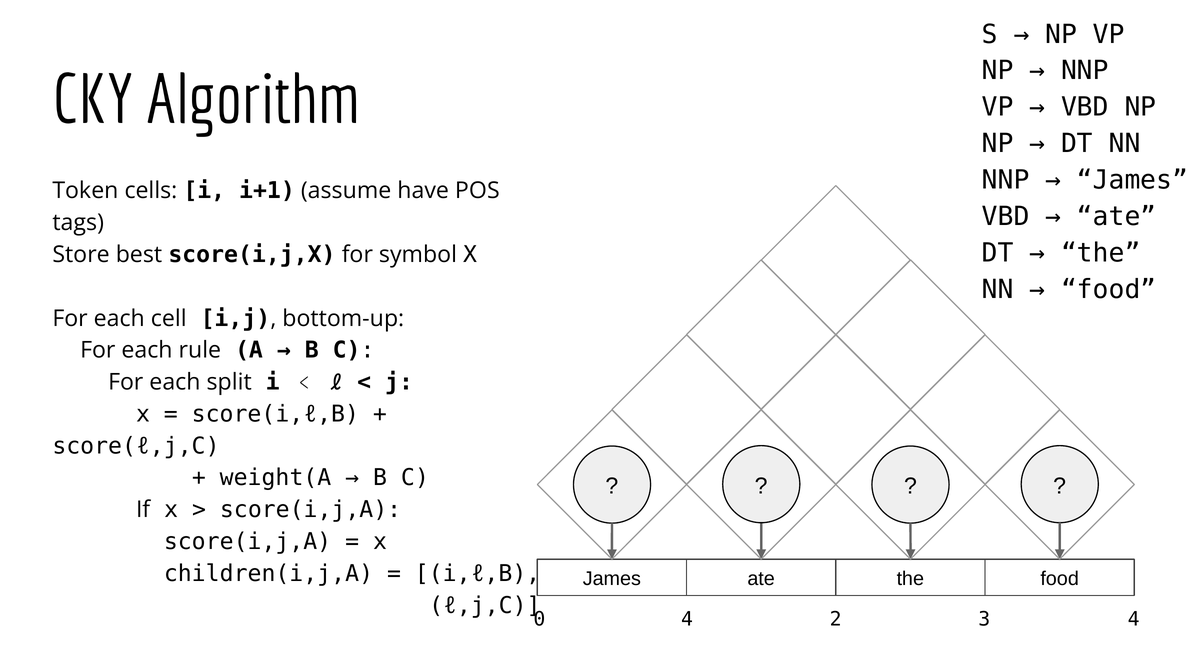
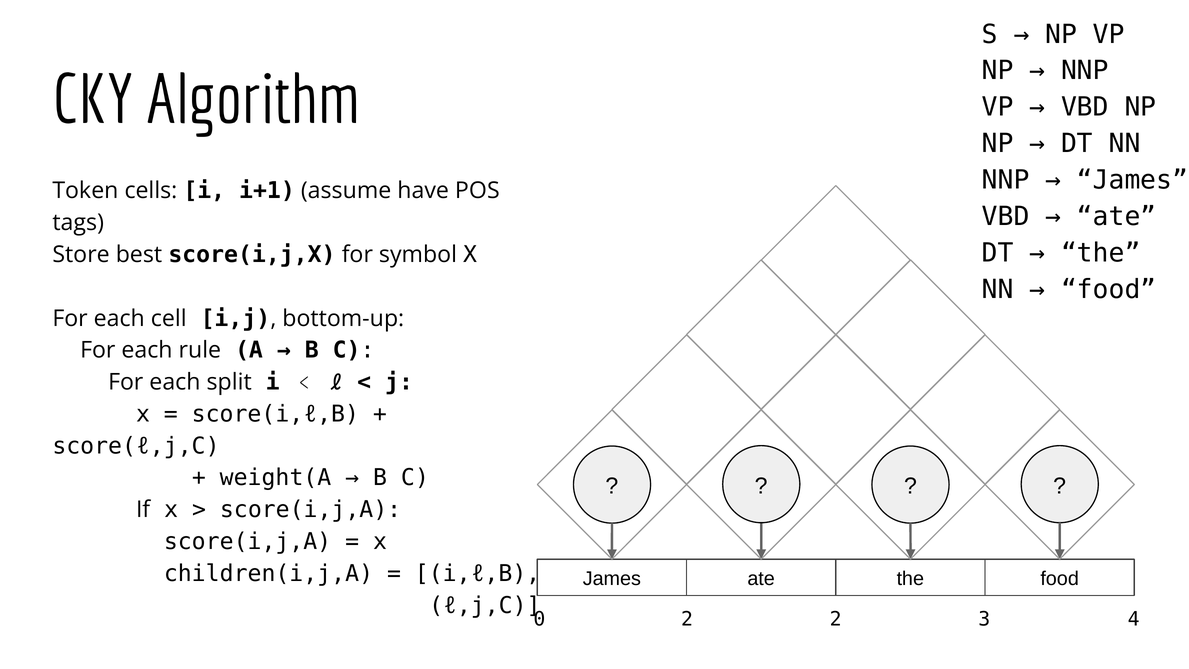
0 4: 4 -> 2 (687, 619)
